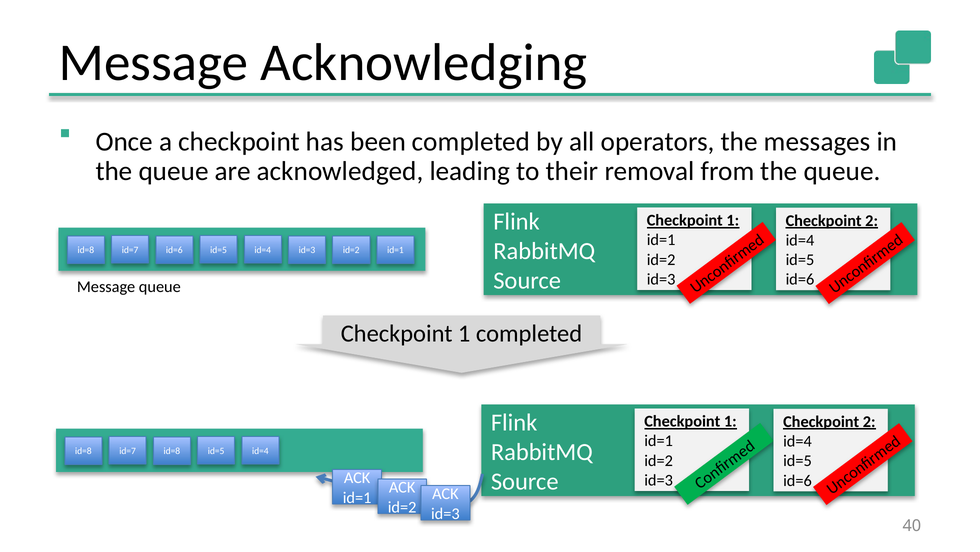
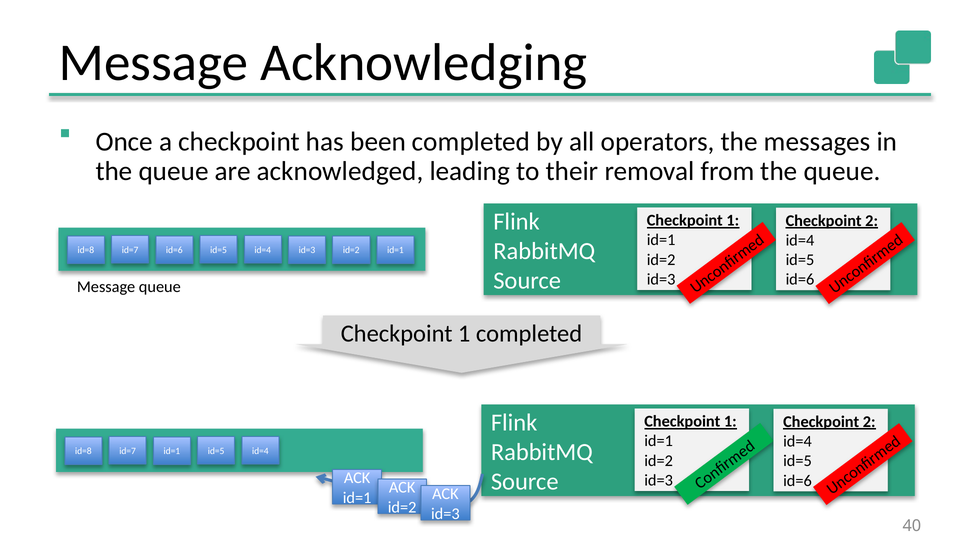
id=7 id=8: id=8 -> id=1 (172, 451)
